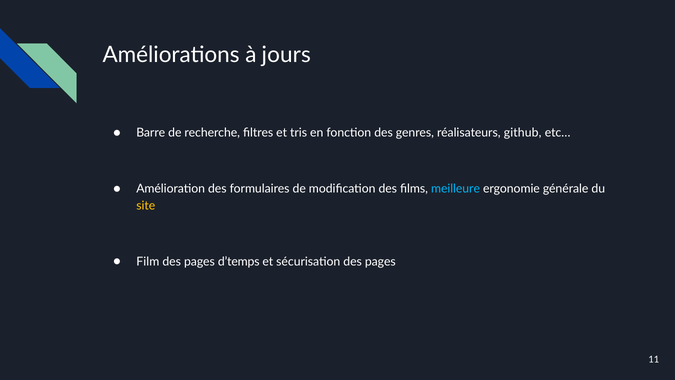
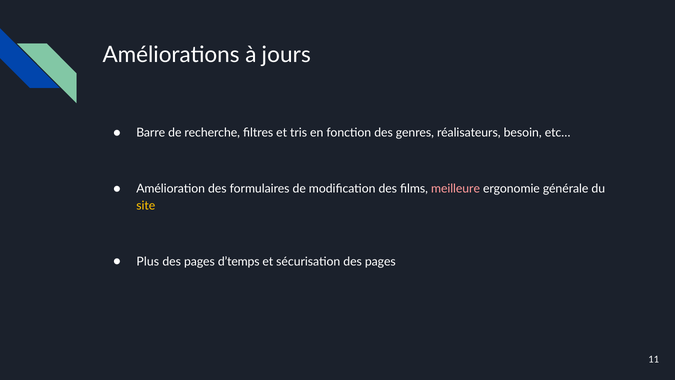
github: github -> besoin (523, 133)
meilleure colour: light blue -> pink (455, 189)
Film: Film -> Plus (148, 261)
